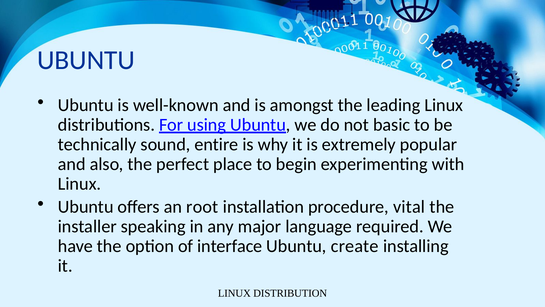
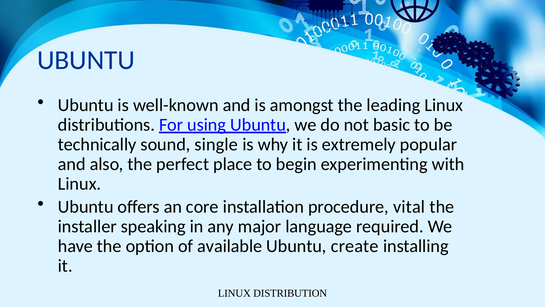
entire: entire -> single (216, 144)
root: root -> core (202, 207)
interface: interface -> available (230, 246)
